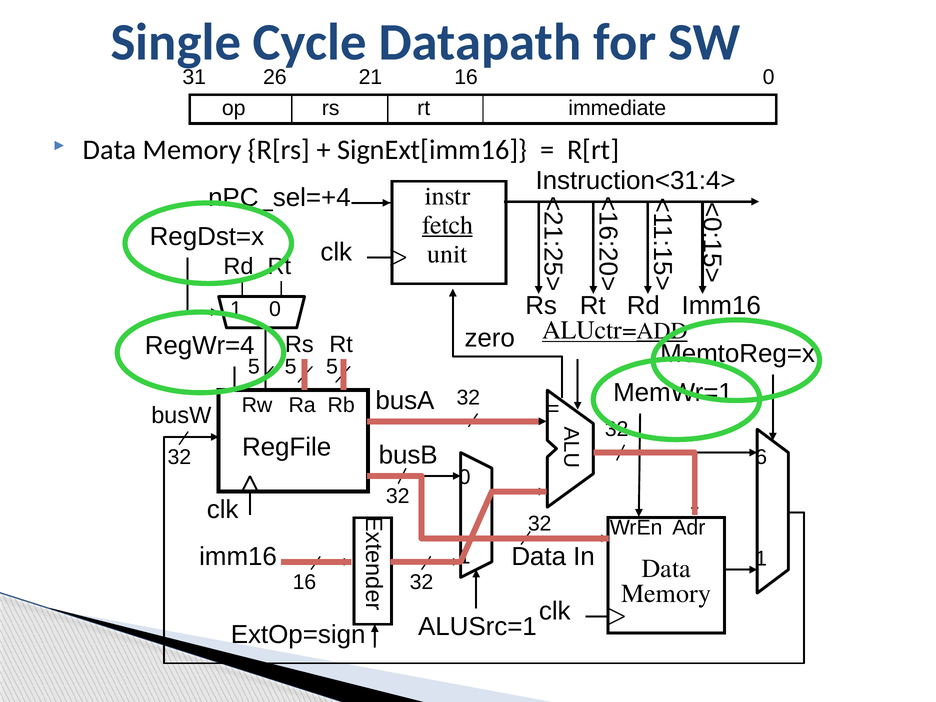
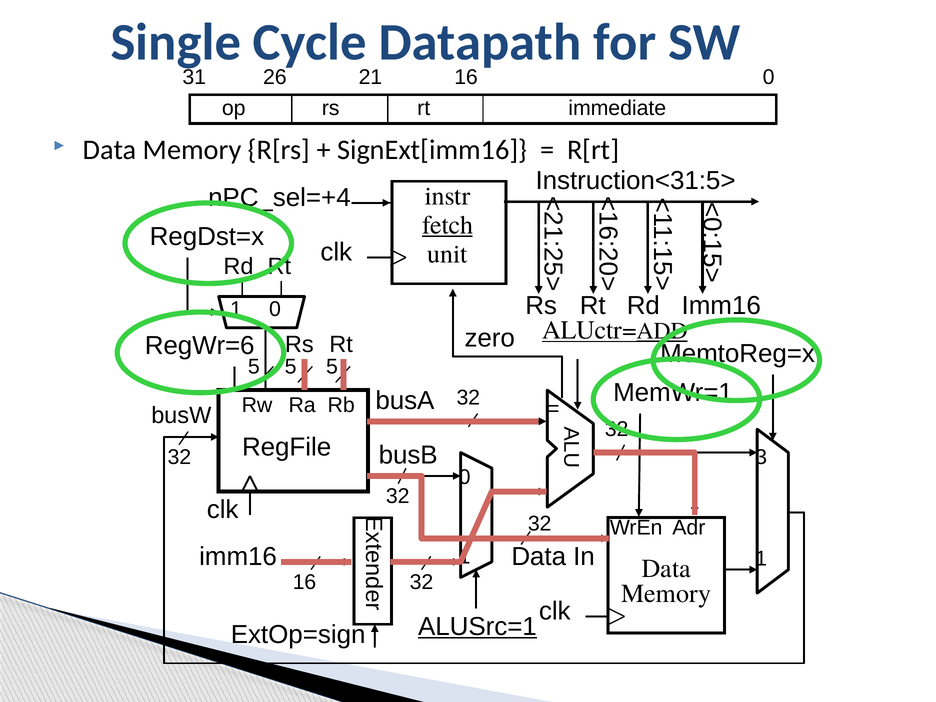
Instruction<31:4>: Instruction<31:4> -> Instruction<31:5> (636, 181)
RegWr=4: RegWr=4 -> RegWr=6 (200, 346)
6: 6 -> 3 (761, 457)
ALUSrc=1 underline: none -> present (477, 627)
